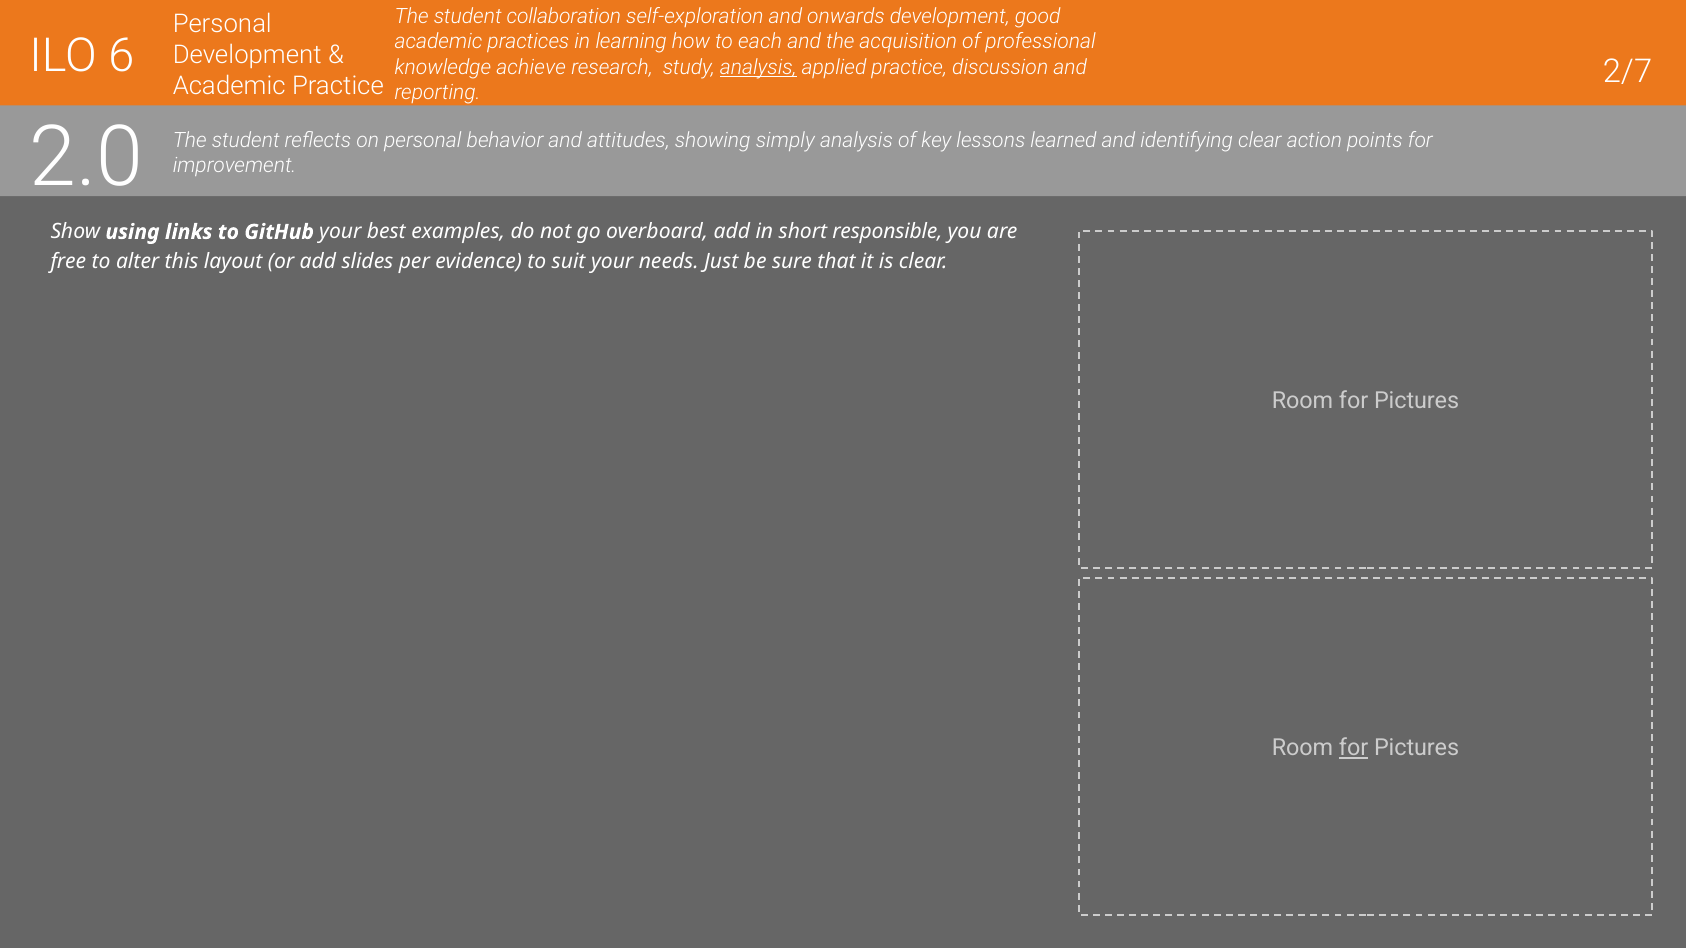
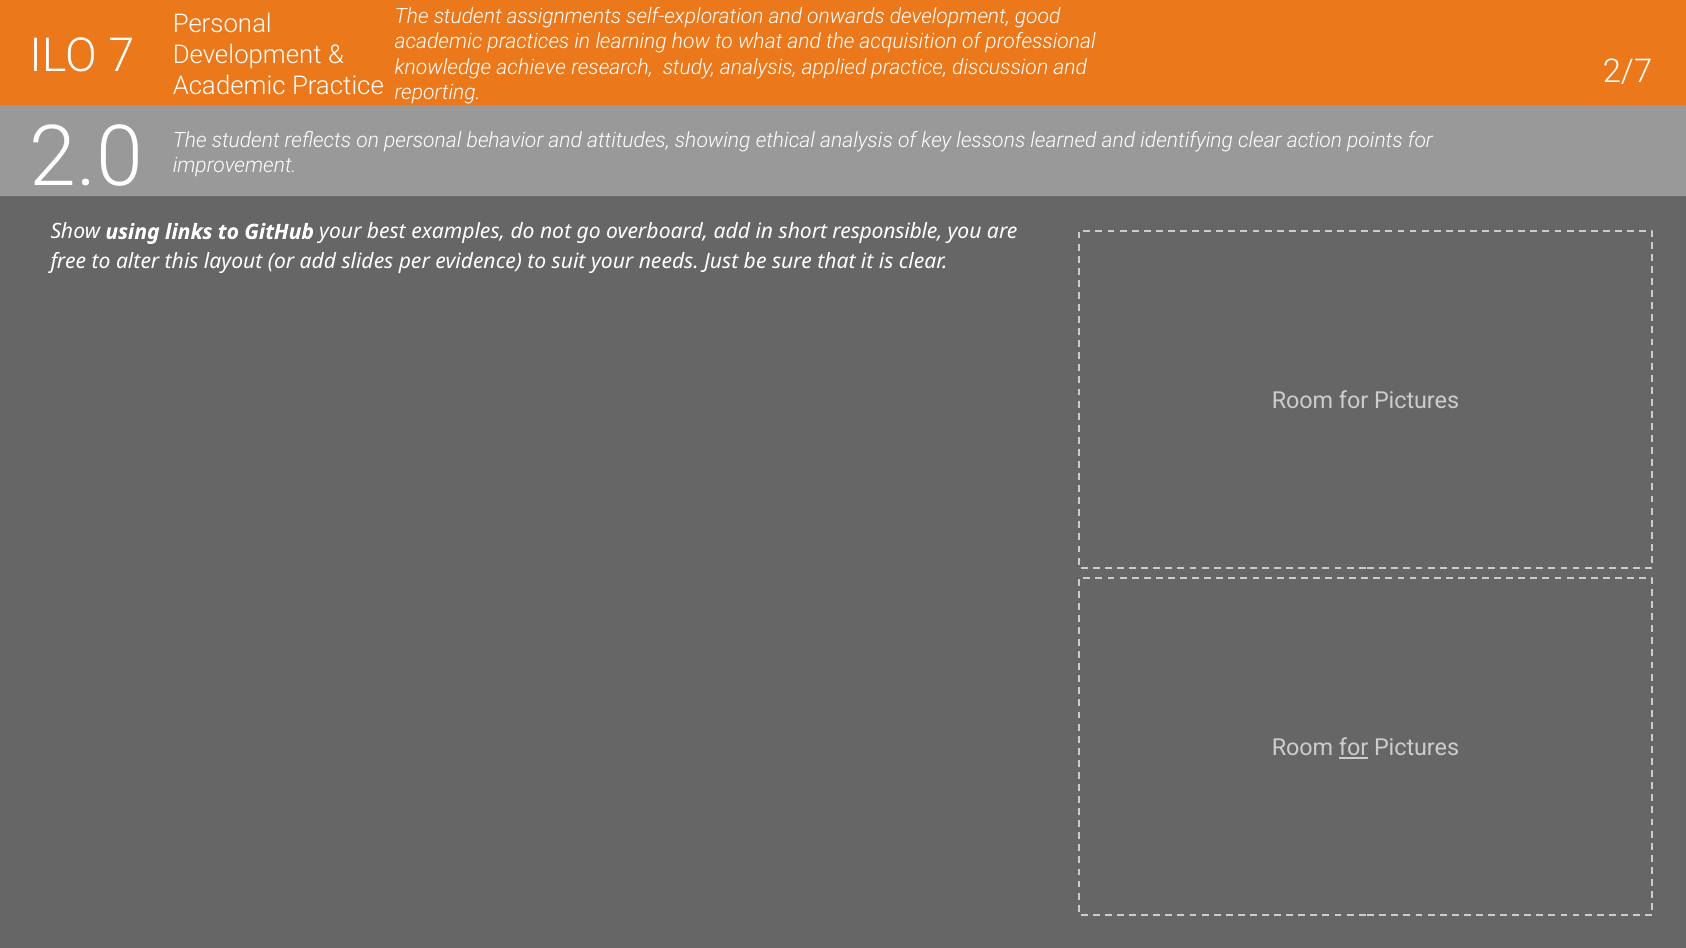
collaboration: collaboration -> assignments (564, 16)
each: each -> what (760, 42)
6: 6 -> 7 (121, 56)
analysis underline: present -> none (758, 67)
simply: simply -> ethical (785, 140)
